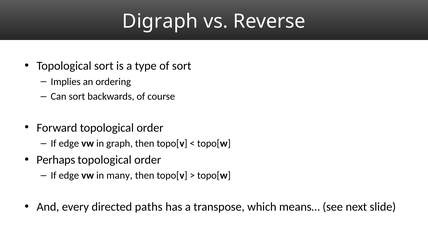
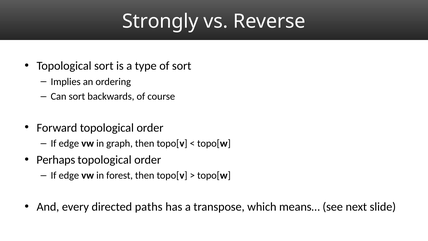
Digraph: Digraph -> Strongly (160, 21)
many: many -> forest (120, 175)
